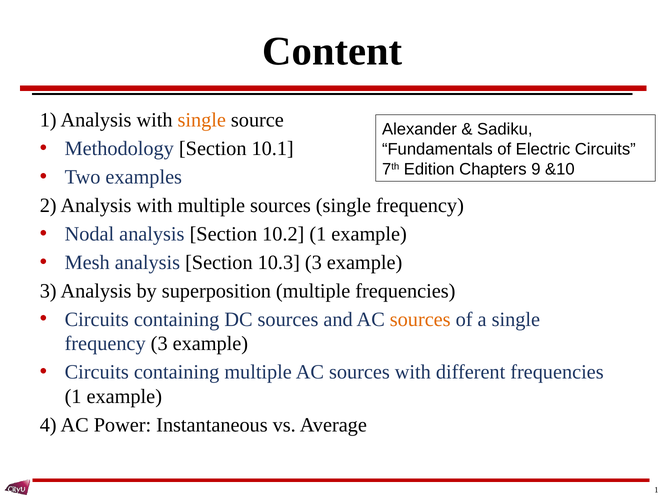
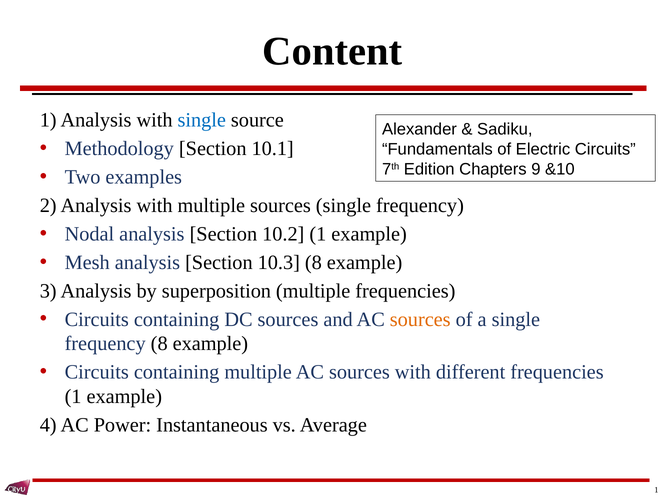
single colour: orange -> blue (202, 120)
10.3 3: 3 -> 8 (313, 262)
frequency 3: 3 -> 8 (159, 344)
